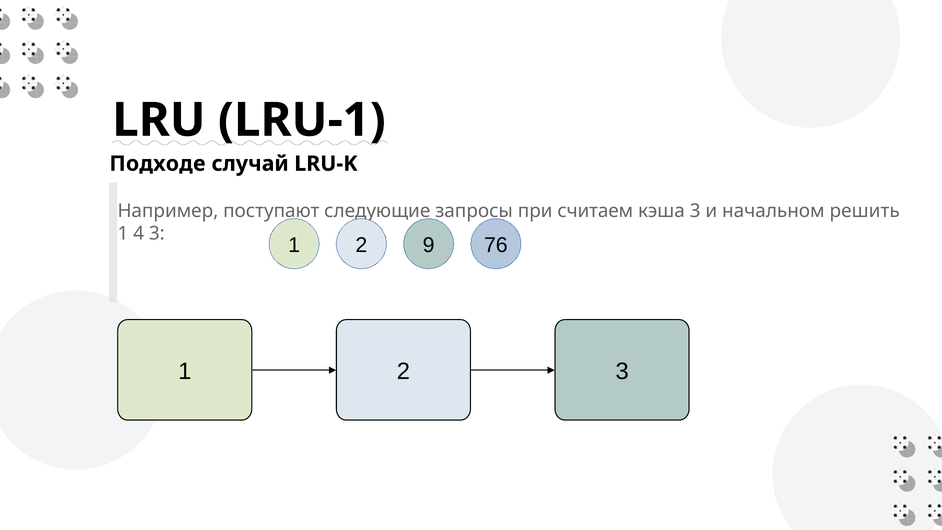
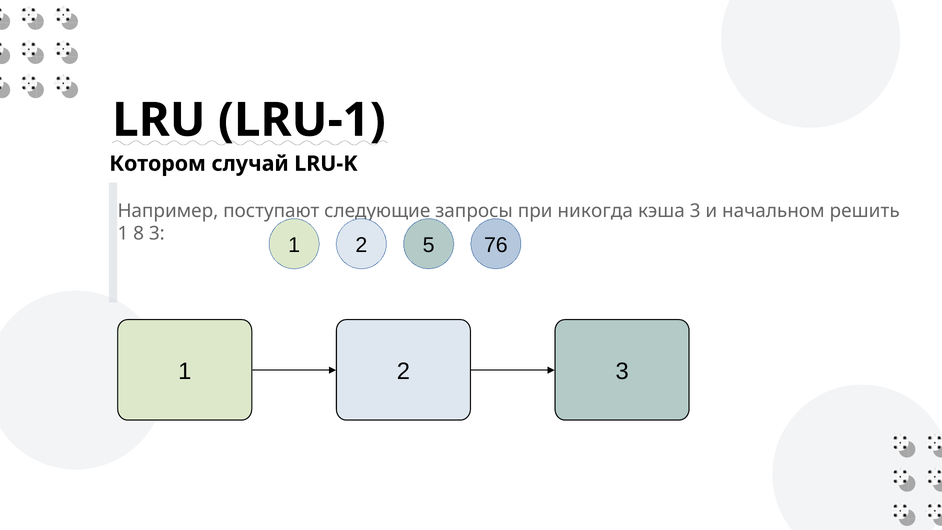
Подходе: Подходе -> Котором (158, 164)
считаем: считаем -> никогда (595, 211)
4: 4 -> 8 (139, 234)
9: 9 -> 5 (429, 245)
